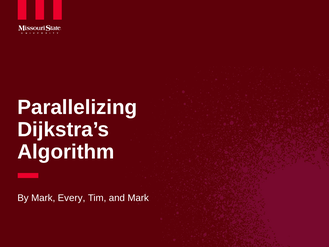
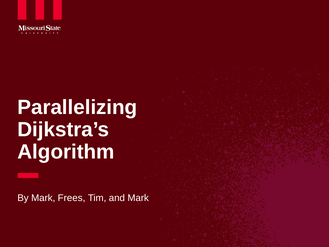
Every: Every -> Frees (72, 198)
